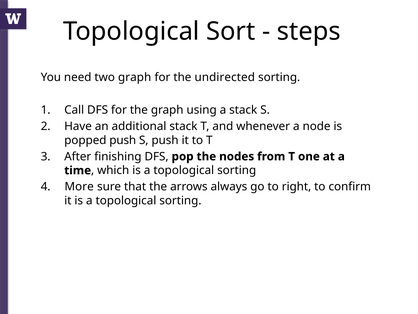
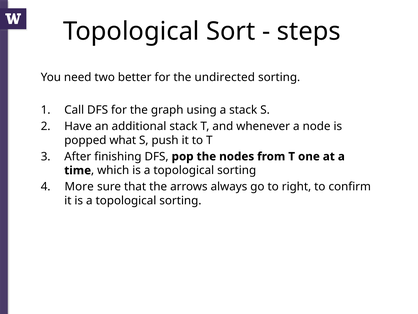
two graph: graph -> better (135, 77)
popped push: push -> what (123, 140)
